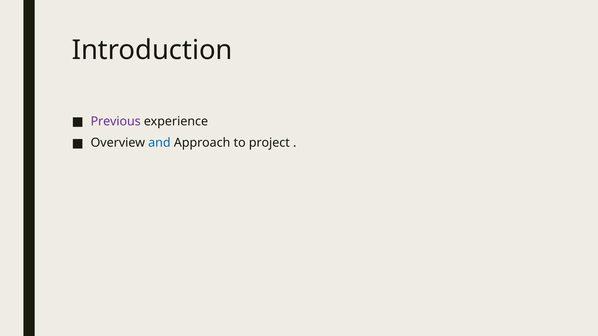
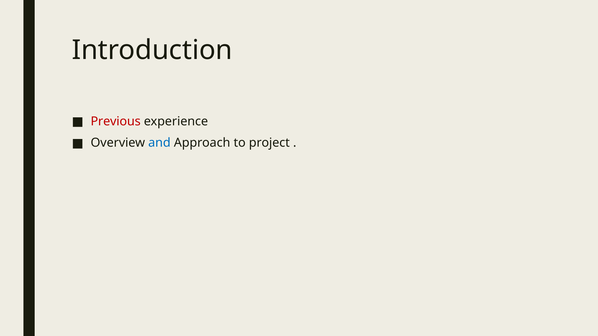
Previous colour: purple -> red (116, 122)
